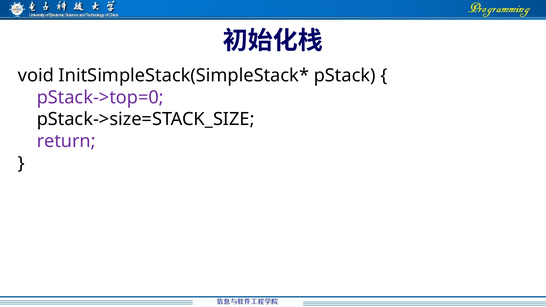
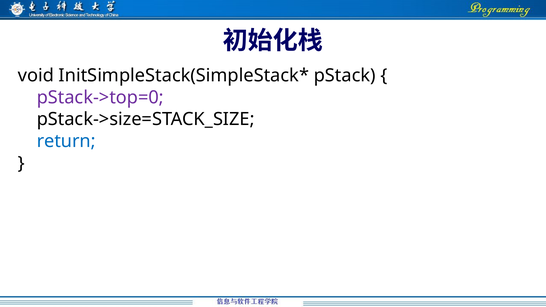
return colour: purple -> blue (66, 141)
